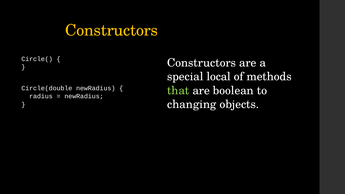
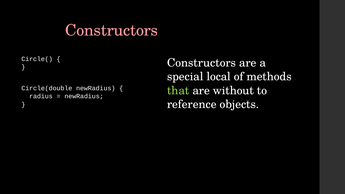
Constructors colour: yellow -> pink (112, 30)
boolean: boolean -> without (233, 90)
changing: changing -> reference (192, 104)
